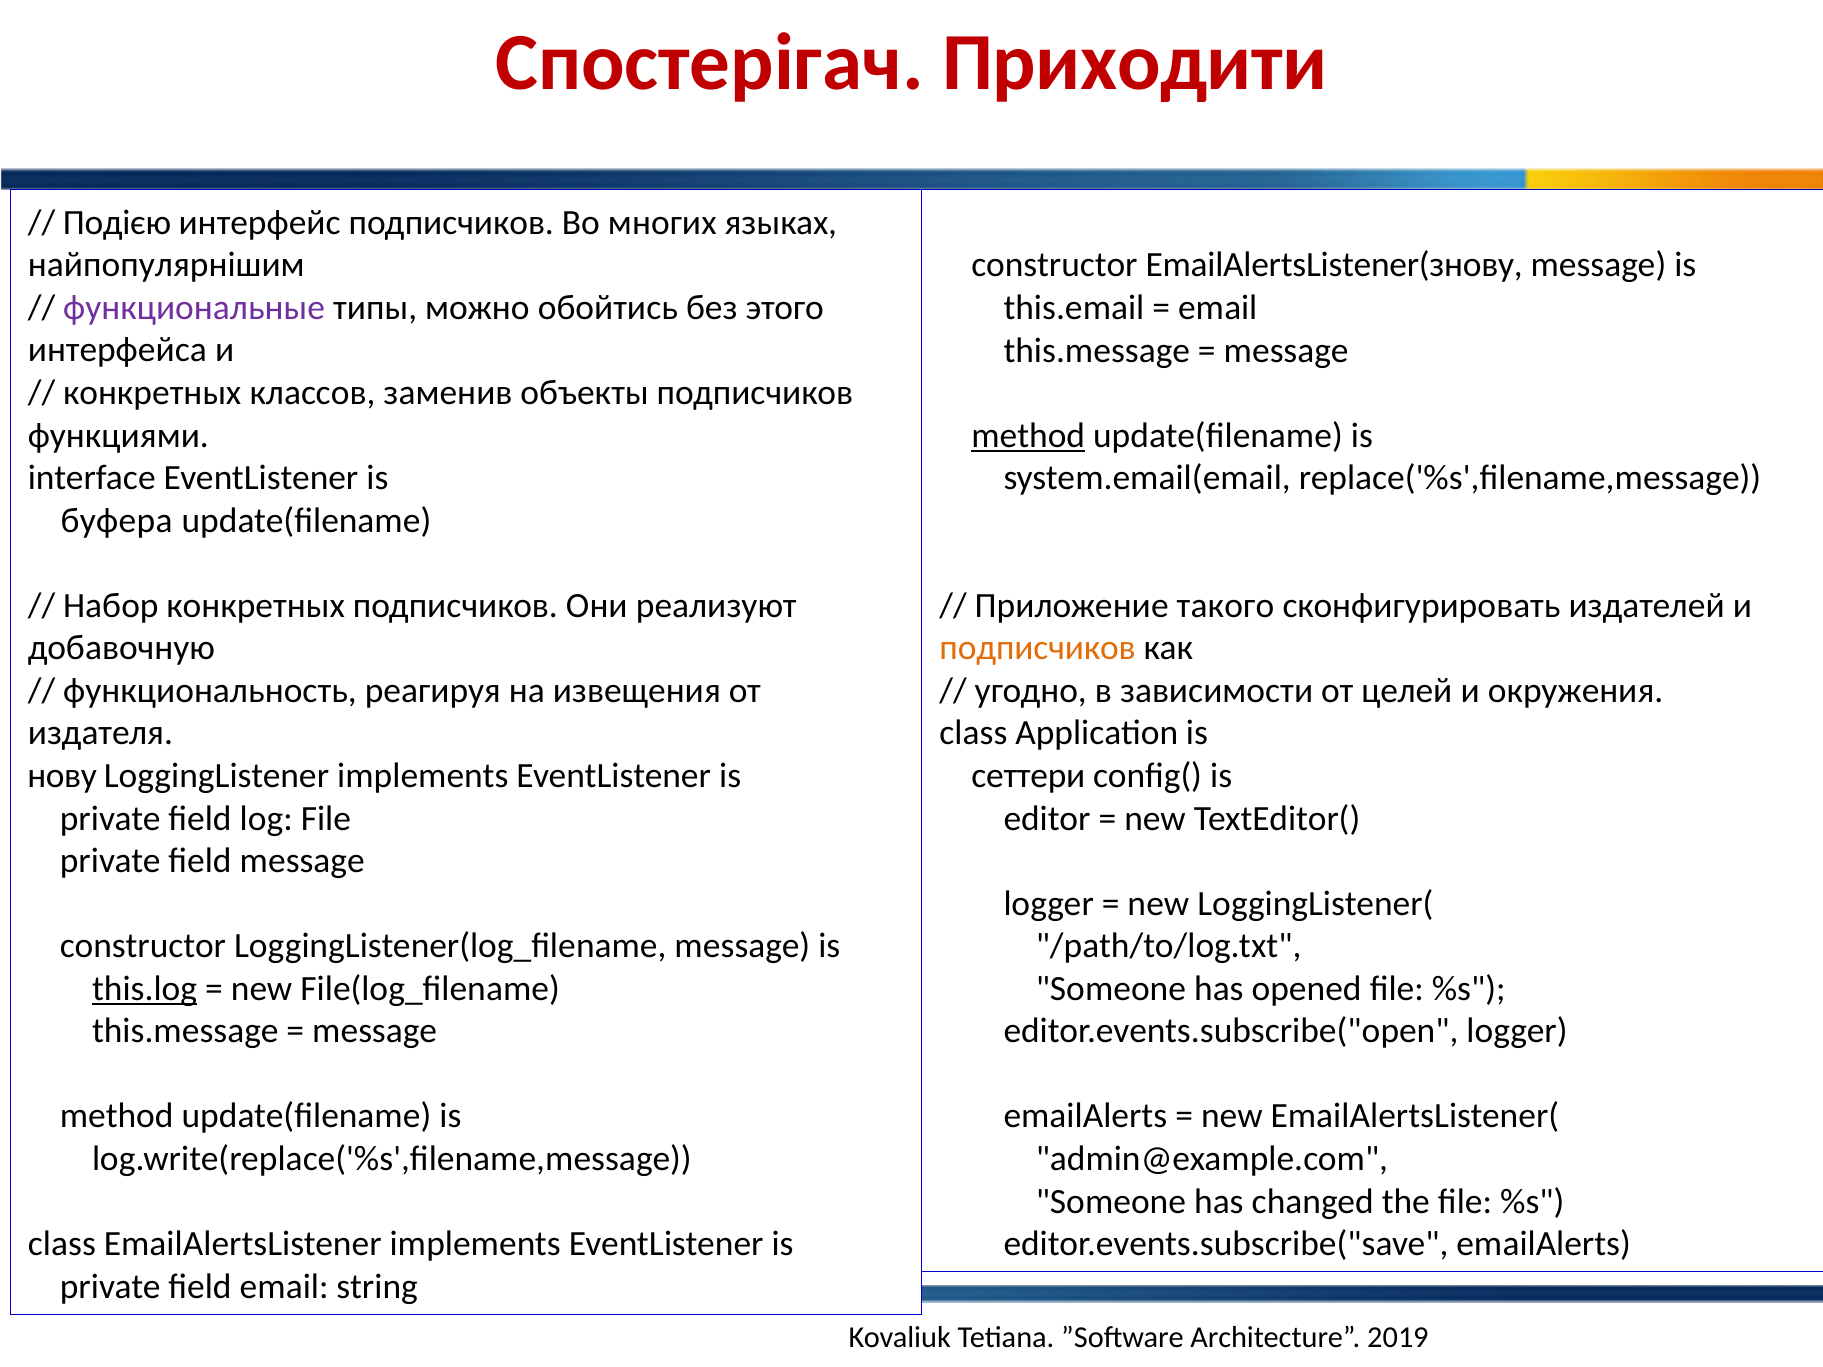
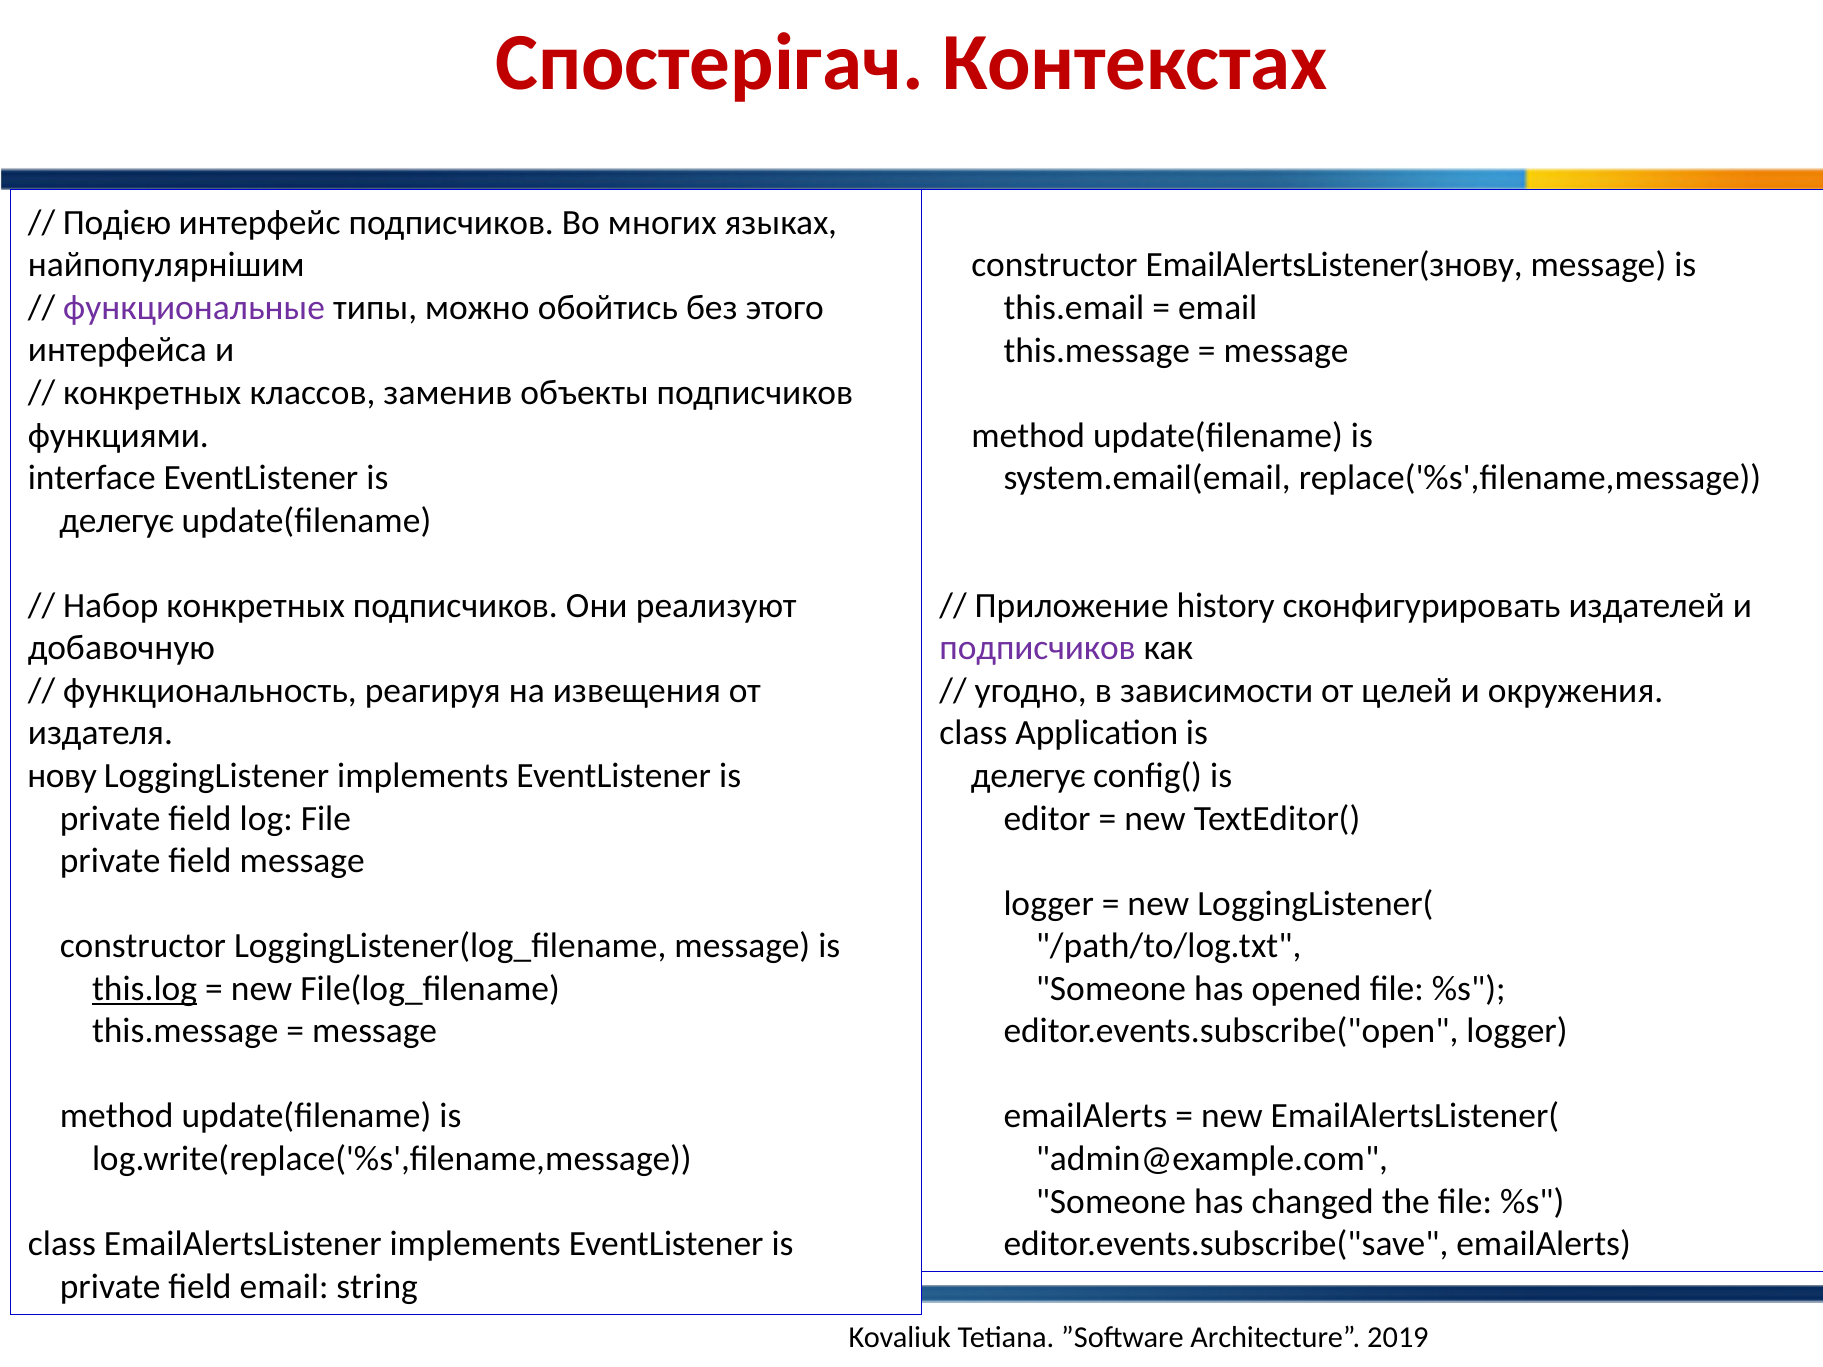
Приходити: Приходити -> Контекстах (1135, 63)
method underline: present -> none (1028, 436)
буфера: буфера -> делегує (117, 521)
такого: такого -> history (1226, 606)
подписчиков colour: orange -> purple (1038, 648)
сеттери: сеттери -> делегує (1028, 776)
